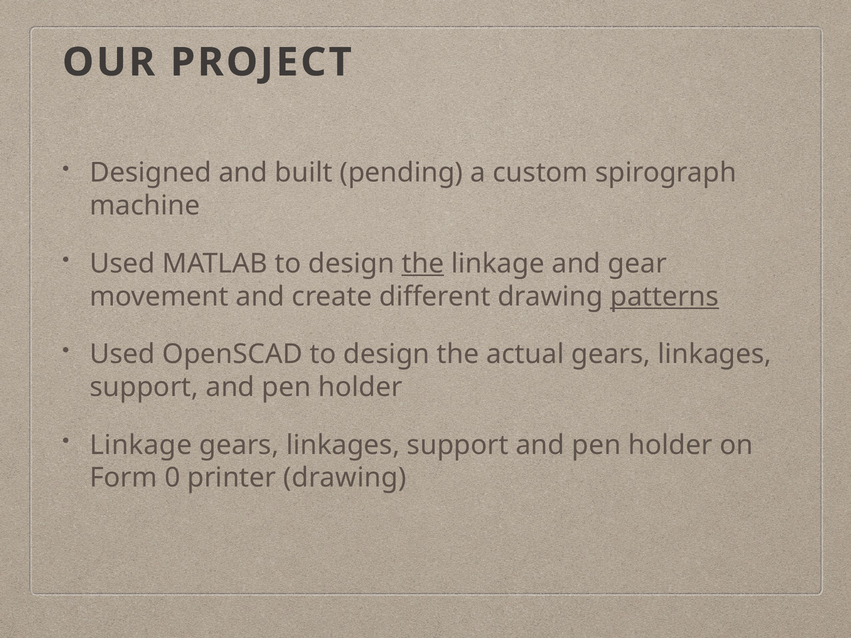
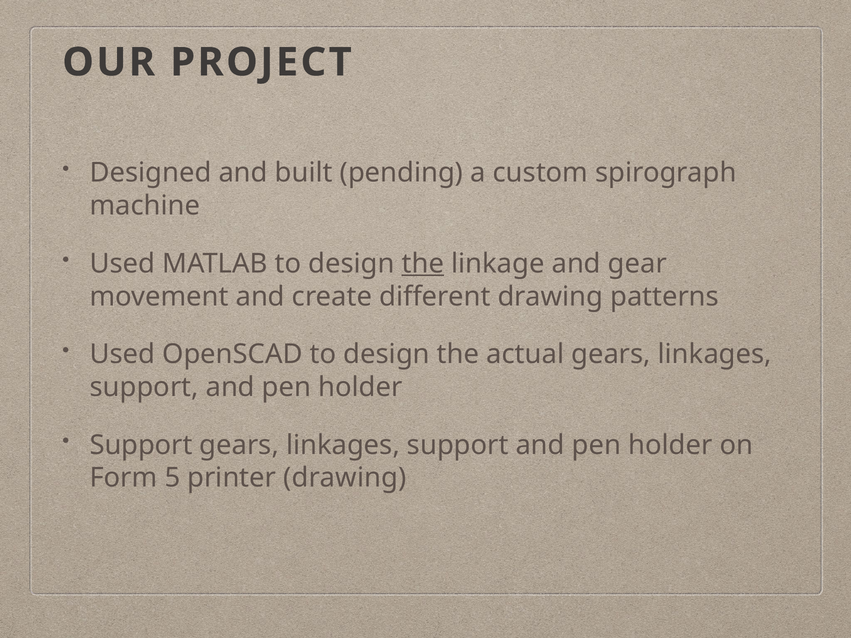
patterns underline: present -> none (665, 297)
Linkage: Linkage -> Support (141, 445)
0: 0 -> 5 (172, 478)
